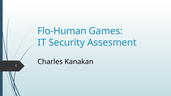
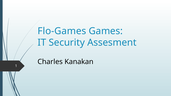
Flo-Human: Flo-Human -> Flo-Games (62, 31)
